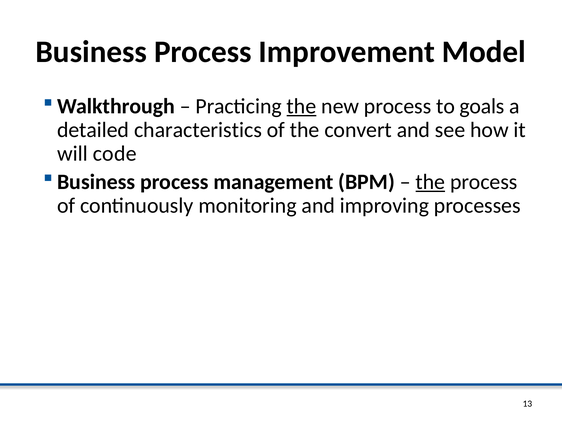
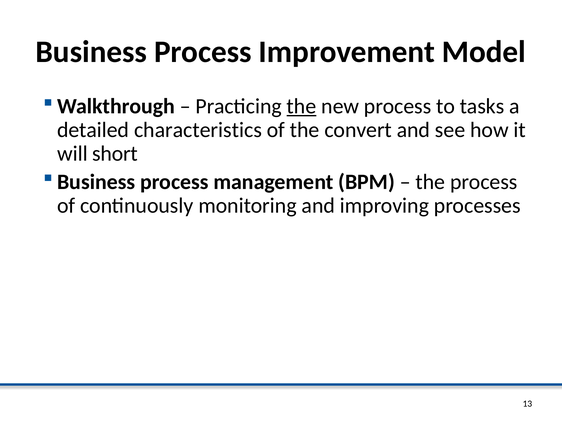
goals: goals -> tasks (482, 106)
code: code -> short (115, 153)
the underline: present -> none (430, 182)
